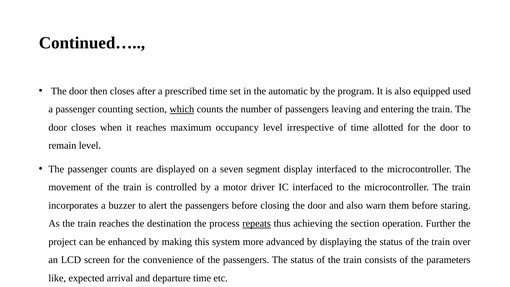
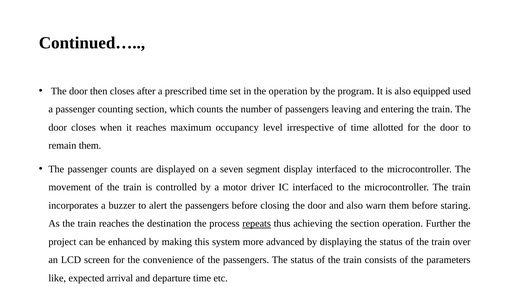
the automatic: automatic -> operation (288, 91)
which underline: present -> none (182, 109)
remain level: level -> them (90, 146)
